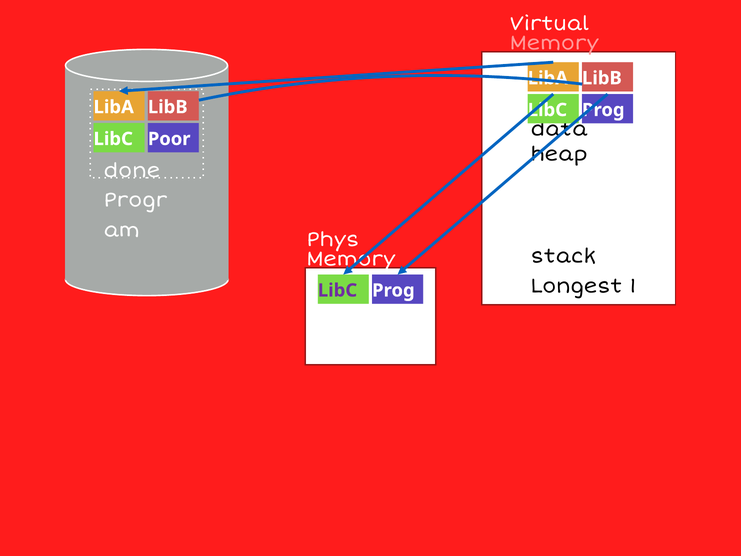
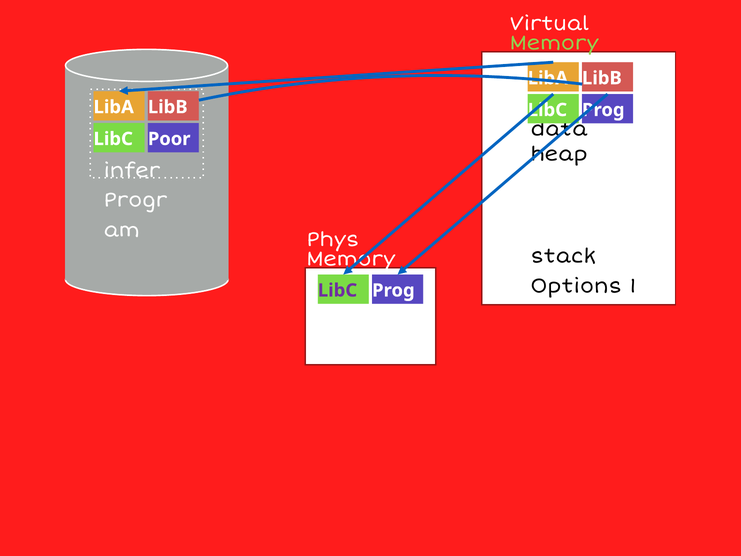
Memory colour: pink -> light green (554, 43)
done: done -> infer (132, 170)
Longest: Longest -> Options (576, 286)
